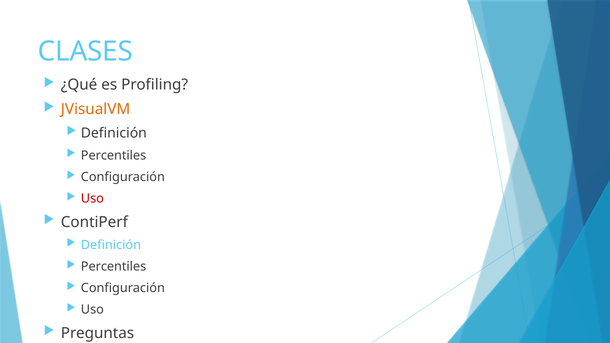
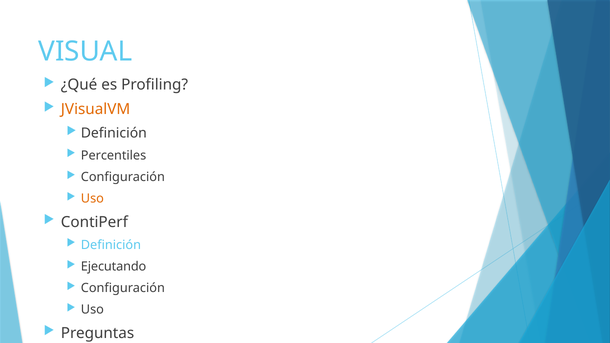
CLASES: CLASES -> VISUAL (85, 52)
Uso colour: red -> orange (92, 199)
Percentiles: Percentiles -> Ejecutando (114, 267)
